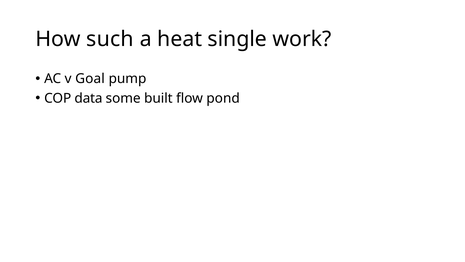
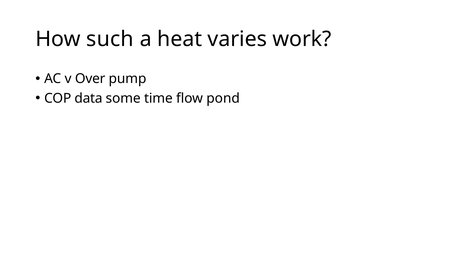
single: single -> varies (237, 39)
Goal: Goal -> Over (90, 79)
built: built -> time (158, 98)
